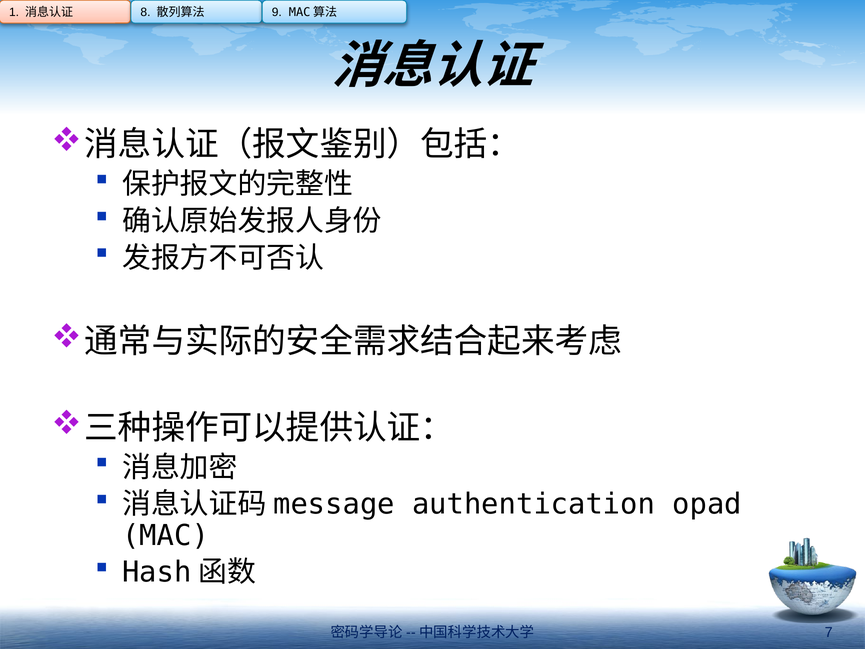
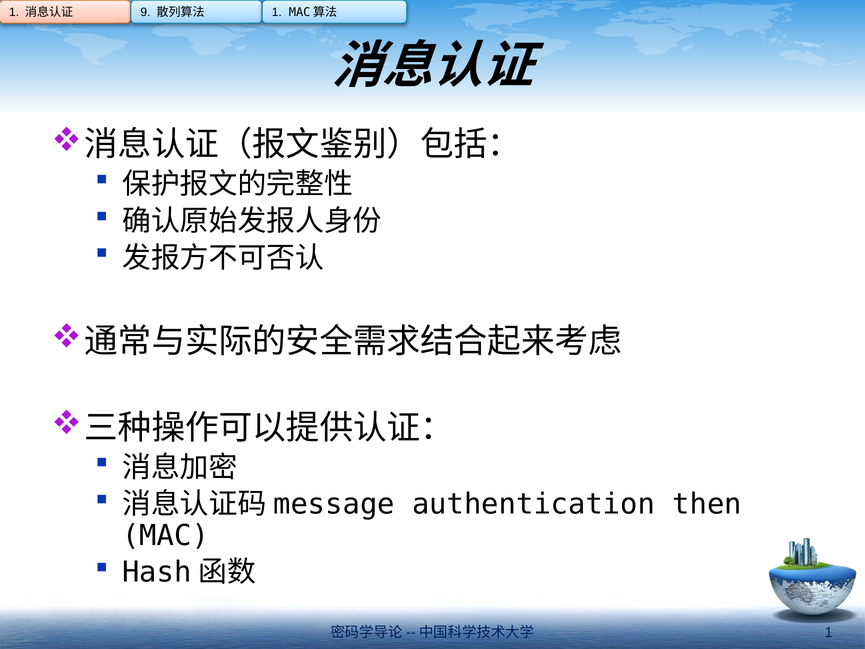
8: 8 -> 9 (145, 13)
9: 9 -> 1 (277, 13)
opad: opad -> then (707, 504)
7: 7 -> 1 (829, 632)
